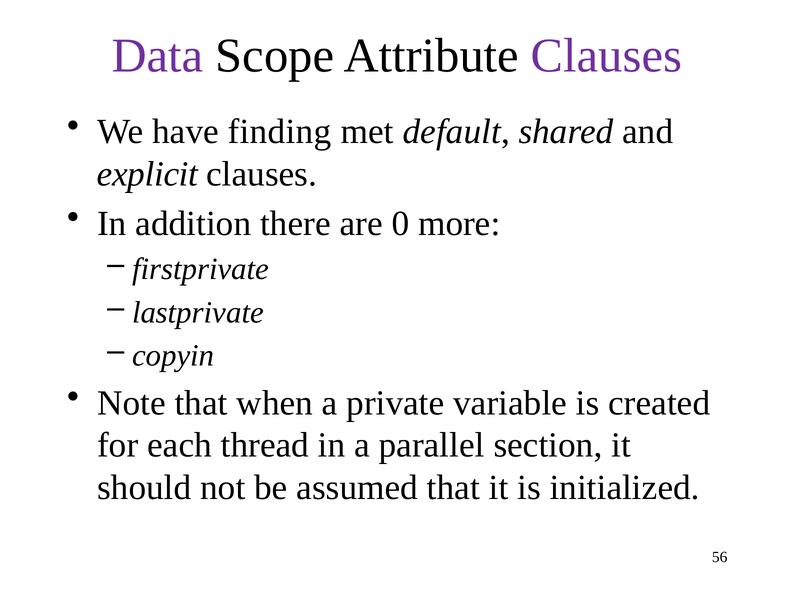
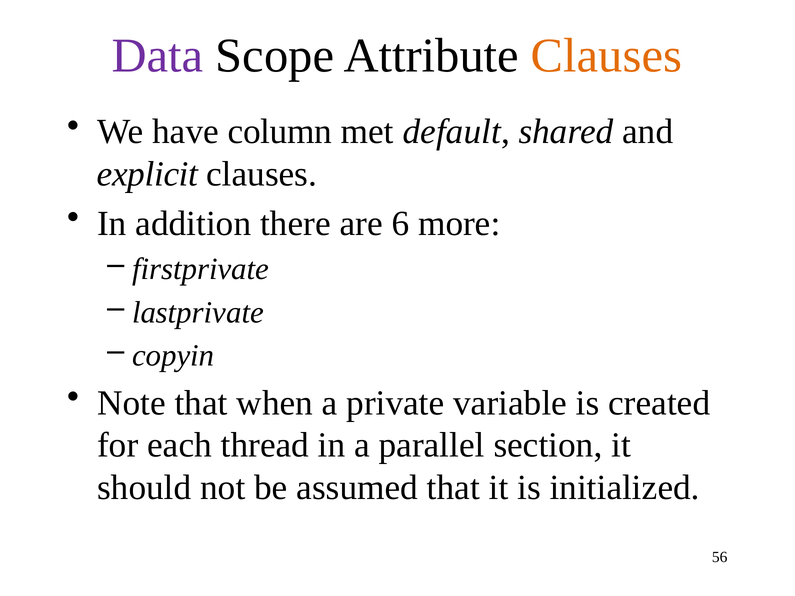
Clauses colour: purple -> orange (607, 56)
finding: finding -> column (280, 132)
0: 0 -> 6 (400, 224)
